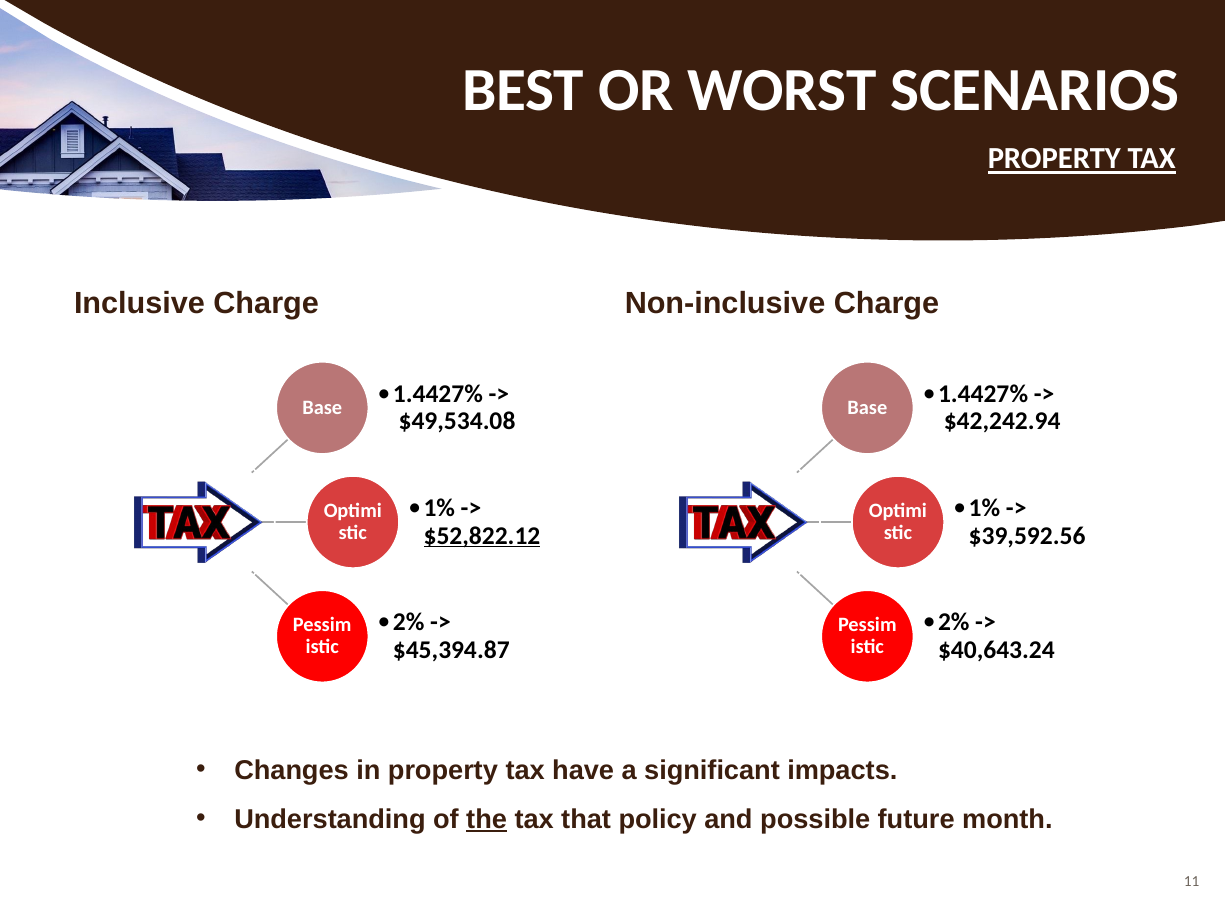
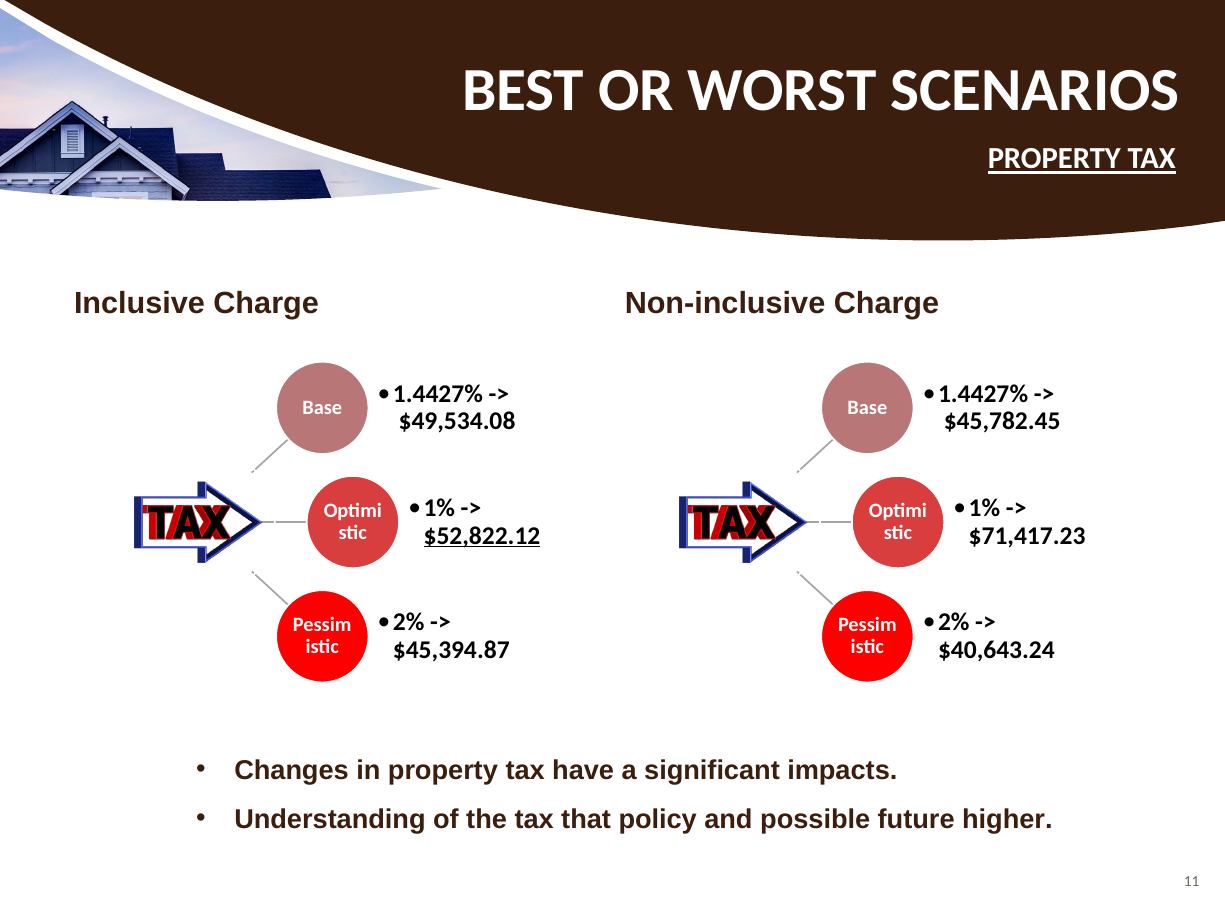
$42,242.94: $42,242.94 -> $45,782.45 (1002, 422)
$39,592.56: $39,592.56 -> $71,417.23 (1027, 536)
the underline: present -> none (487, 820)
month: month -> higher (1007, 820)
